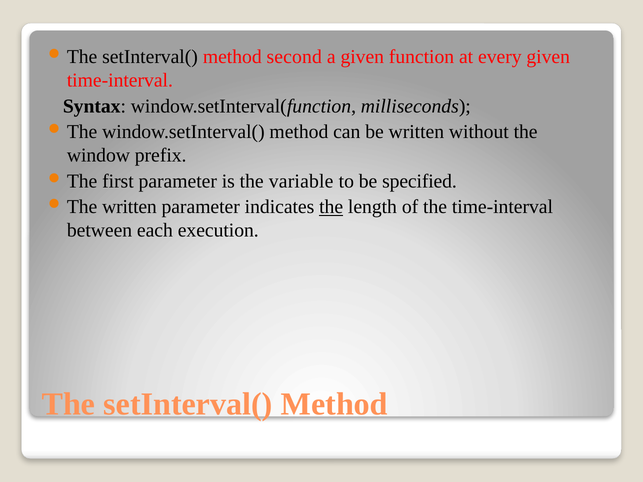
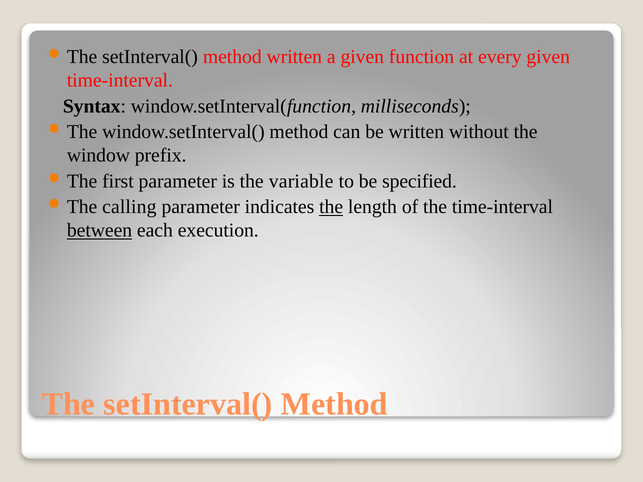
method second: second -> written (294, 57)
written: written -> calling (129, 207)
between underline: none -> present (100, 231)
